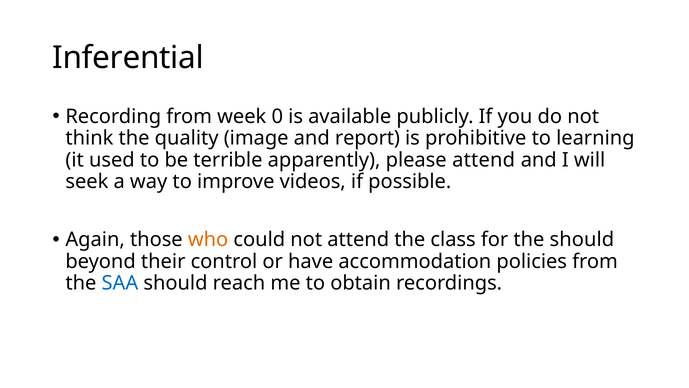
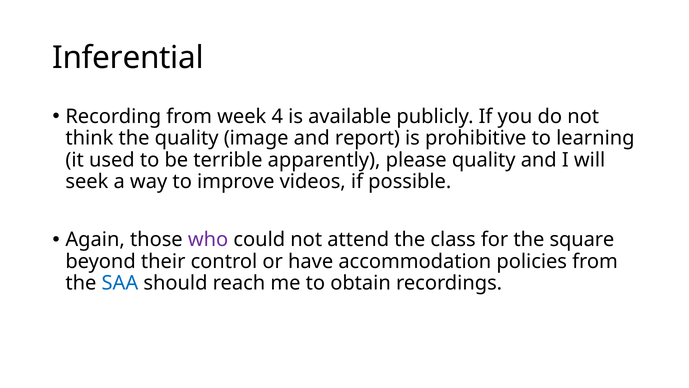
0: 0 -> 4 (277, 116)
please attend: attend -> quality (484, 160)
who colour: orange -> purple (208, 239)
the should: should -> square (582, 239)
